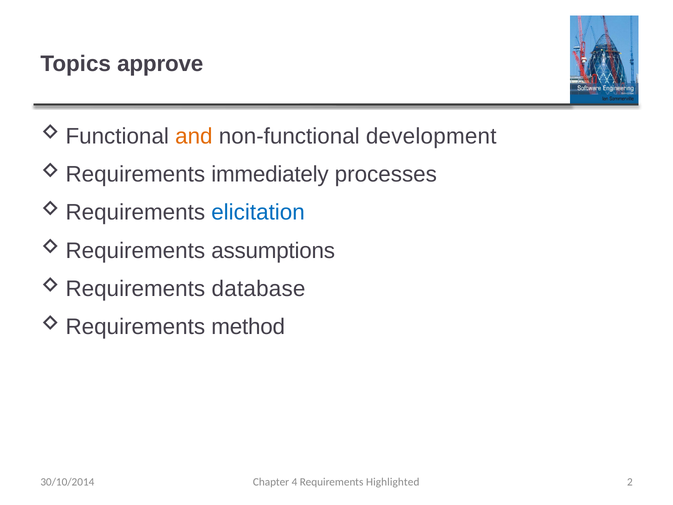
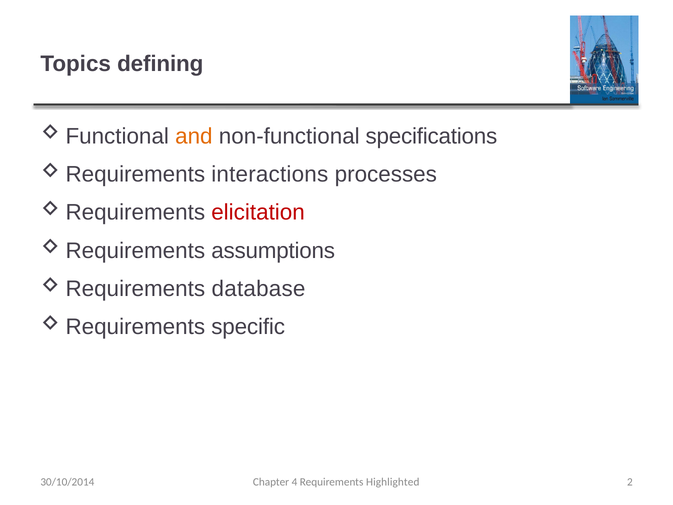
approve: approve -> defining (160, 64)
development: development -> specifications (431, 136)
immediately: immediately -> interactions (270, 174)
elicitation colour: blue -> red (258, 212)
method: method -> specific (248, 327)
